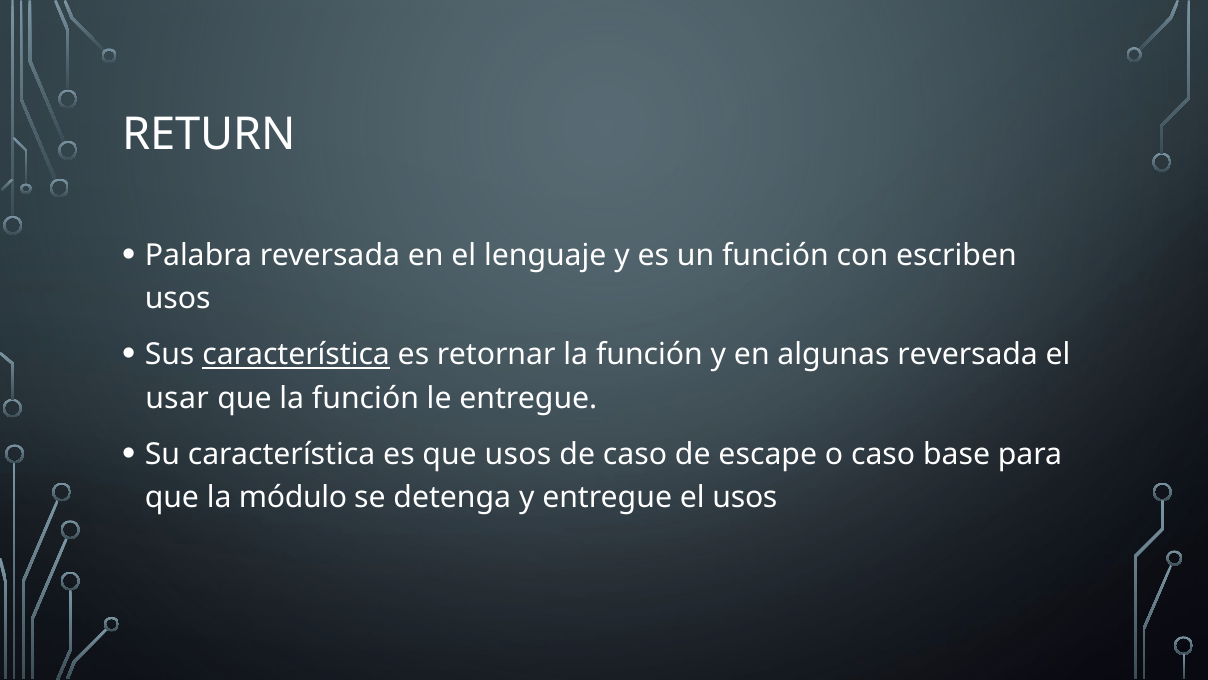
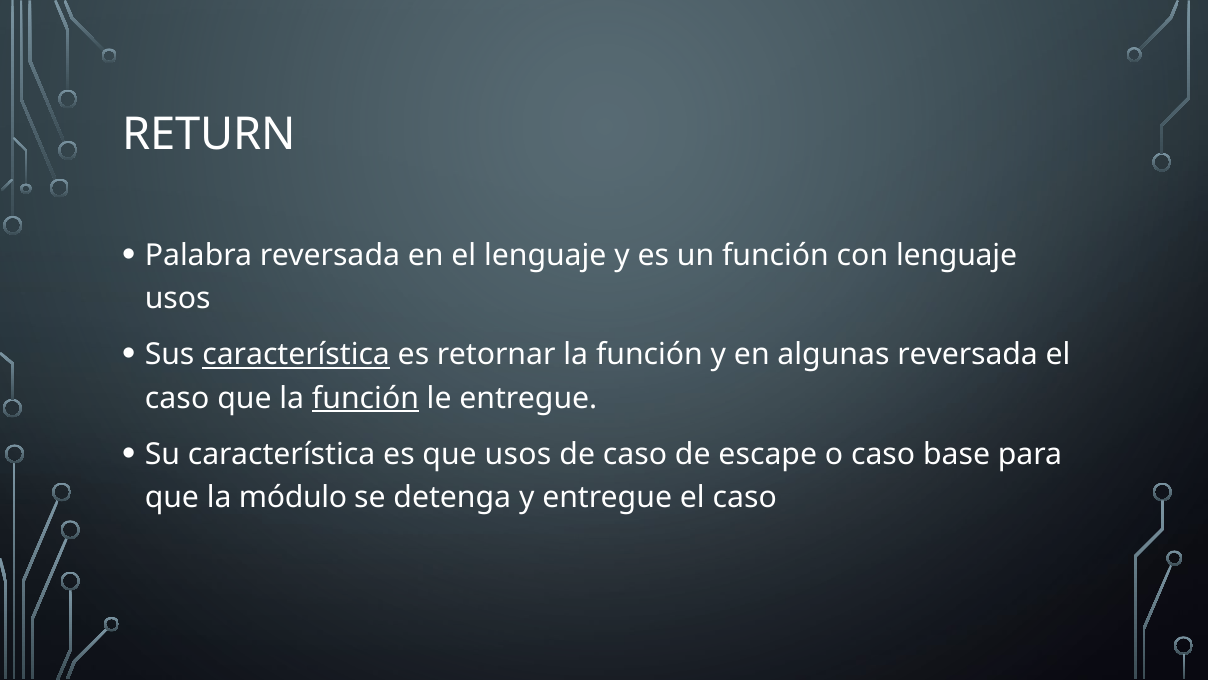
con escriben: escriben -> lenguaje (957, 255)
usar: usar -> caso (177, 398)
función underline: none -> present (365, 398)
entregue el usos: usos -> caso (745, 497)
